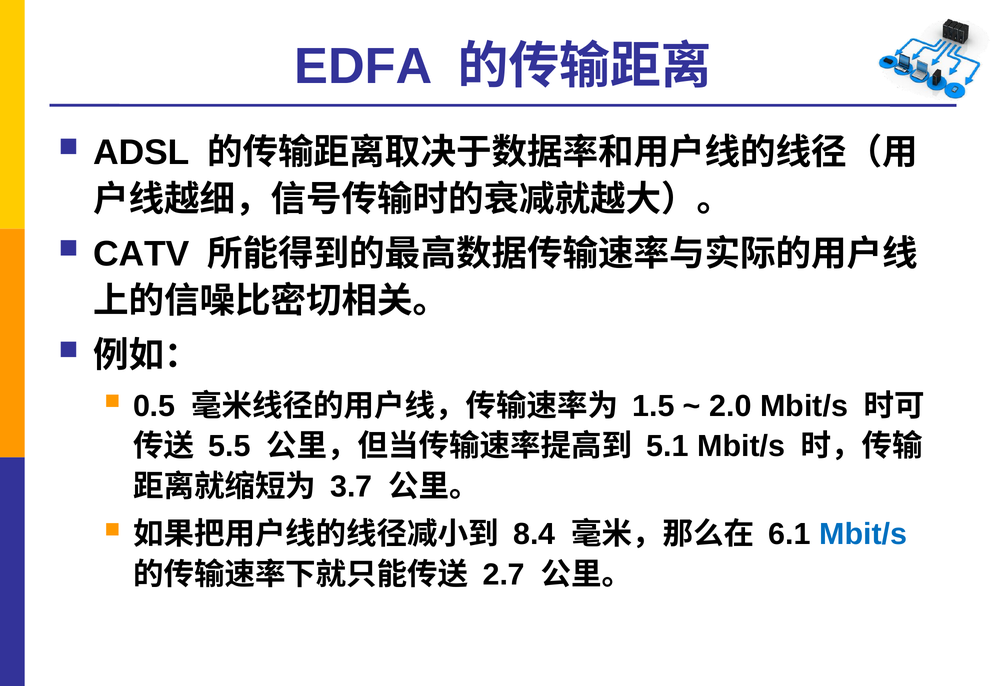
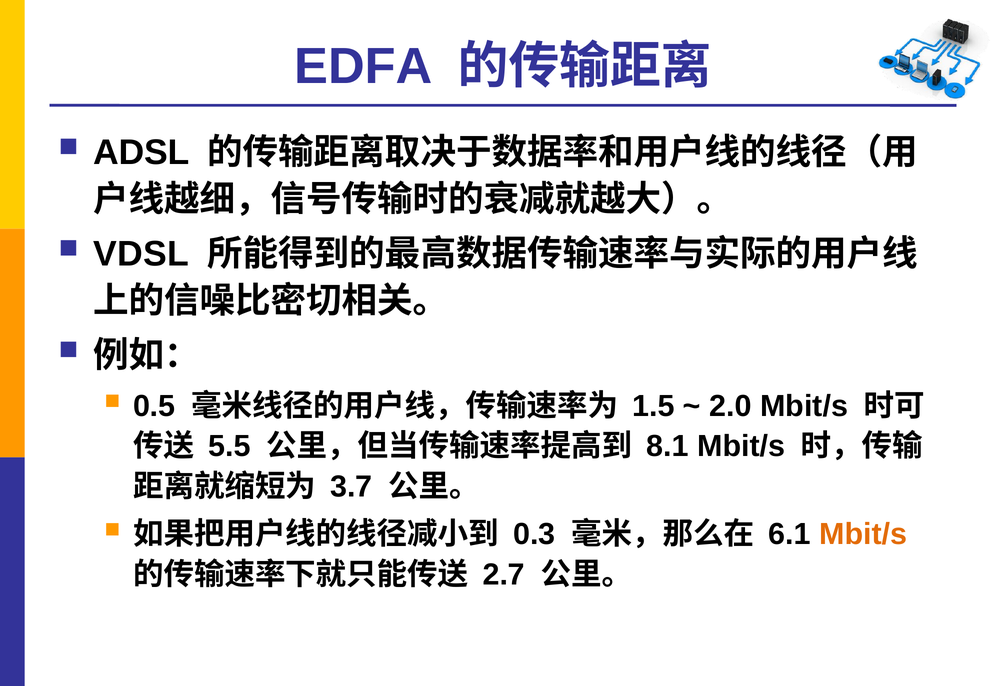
CATV: CATV -> VDSL (141, 254)
5.1: 5.1 -> 8.1 (668, 446)
8.4: 8.4 -> 0.3 (534, 534)
Mbit/s colour: blue -> orange (863, 534)
